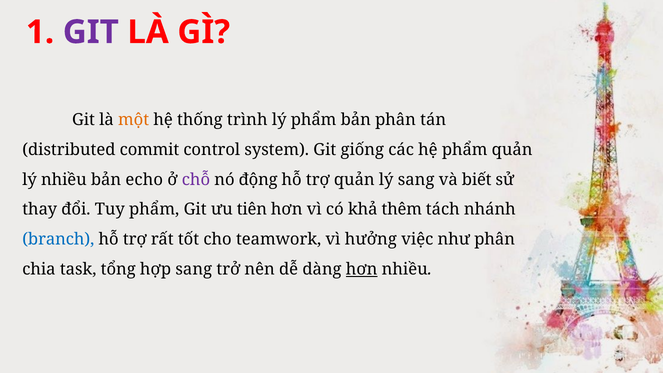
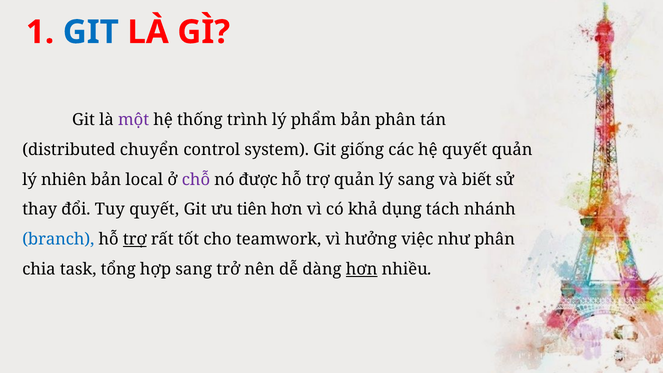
GIT colour: purple -> blue (91, 32)
một colour: orange -> purple (134, 120)
commit: commit -> chuyển (149, 150)
hệ phẩm: phẩm -> quyết (465, 150)
lý nhiều: nhiều -> nhiên (64, 180)
echo: echo -> local (144, 180)
động: động -> được (258, 180)
Tuy phẩm: phẩm -> quyết (154, 209)
thêm: thêm -> dụng (402, 209)
trợ underline: none -> present (135, 239)
